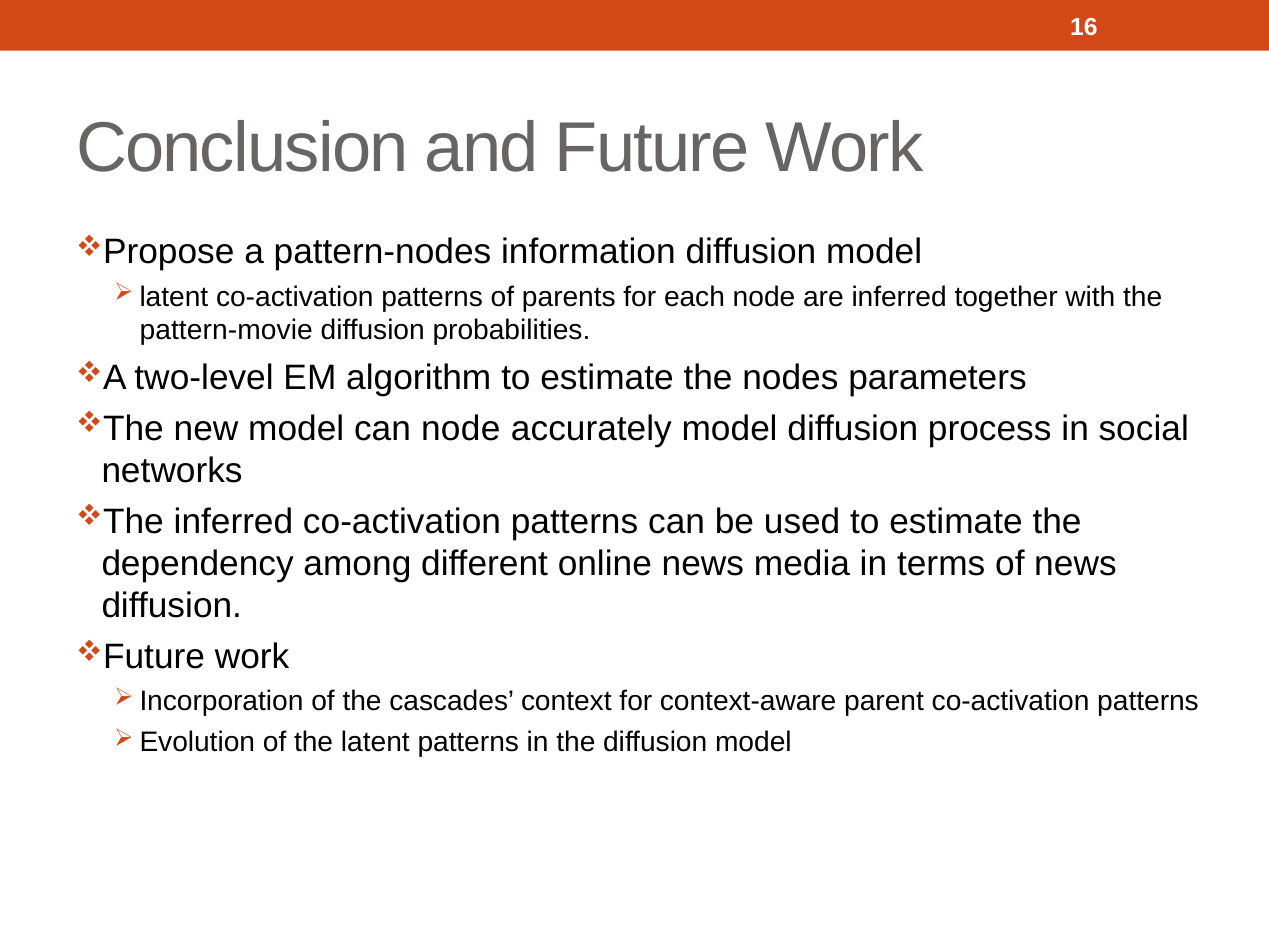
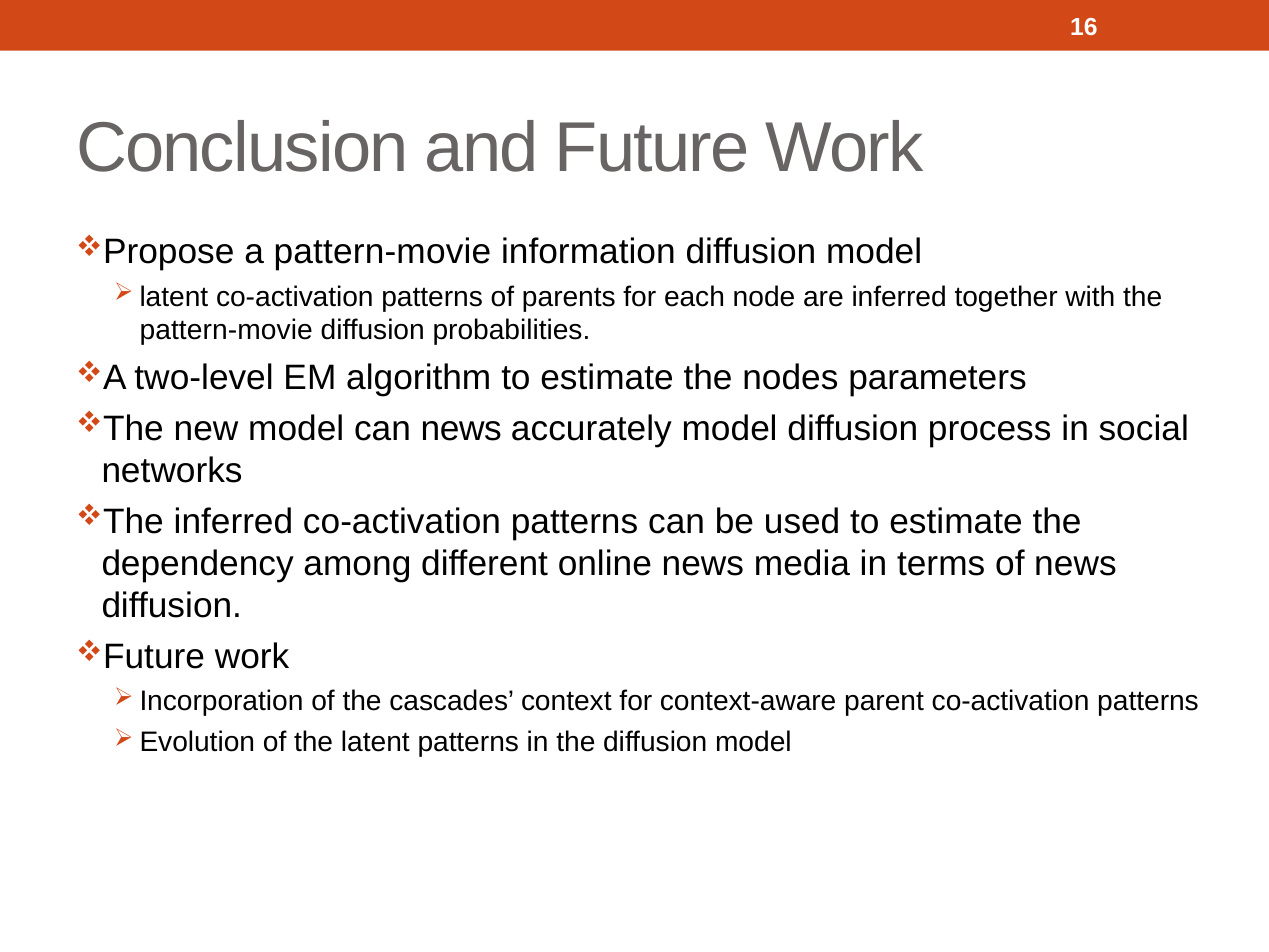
a pattern-nodes: pattern-nodes -> pattern-movie (382, 252)
can node: node -> news (461, 428)
